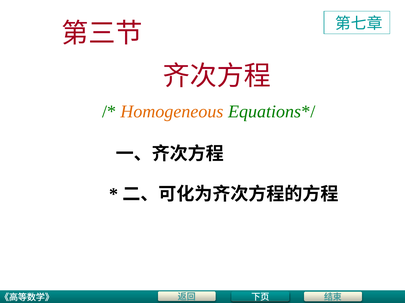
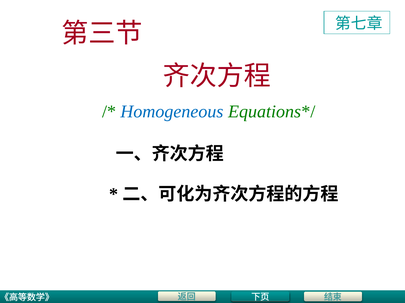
Homogeneous colour: orange -> blue (172, 112)
